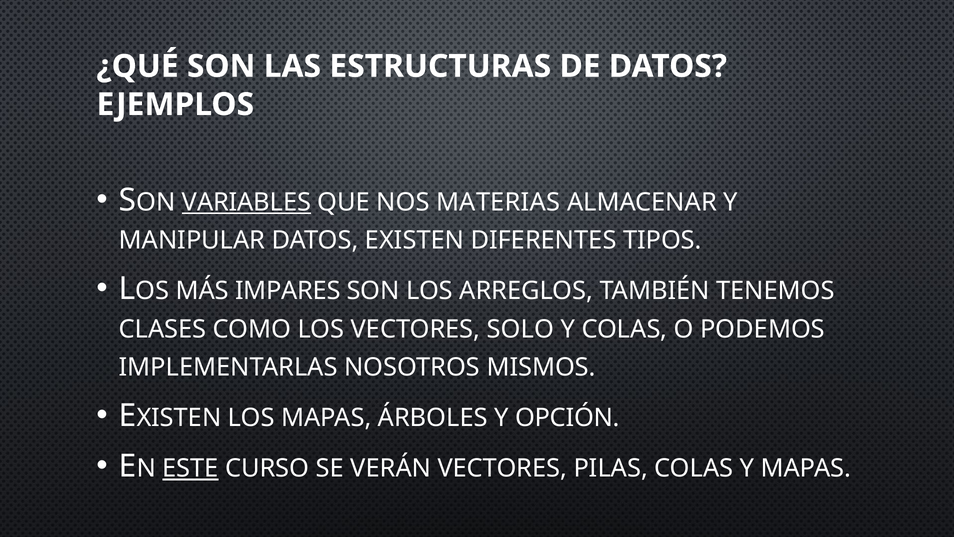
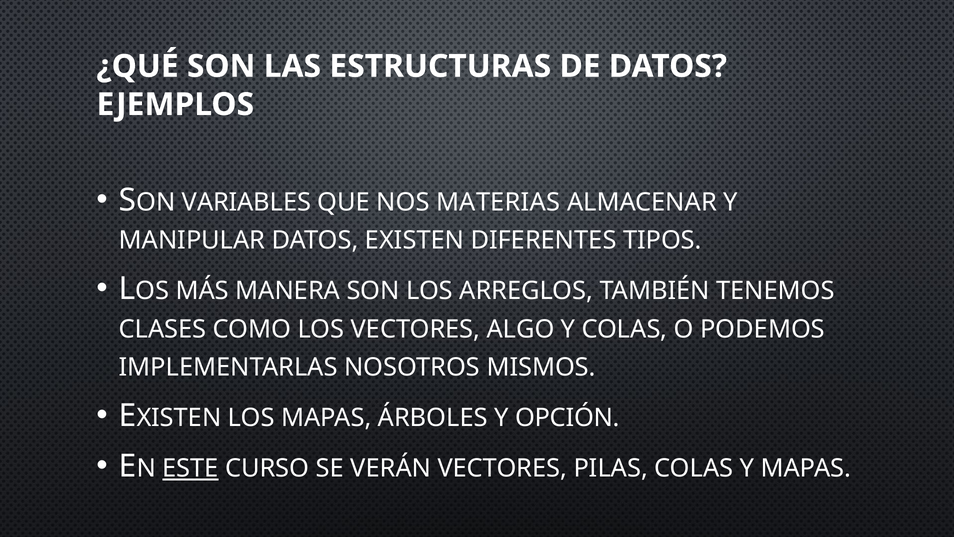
VARIABLES underline: present -> none (246, 202)
IMPARES: IMPARES -> MANERA (288, 291)
SOLO: SOLO -> ALGO (521, 329)
